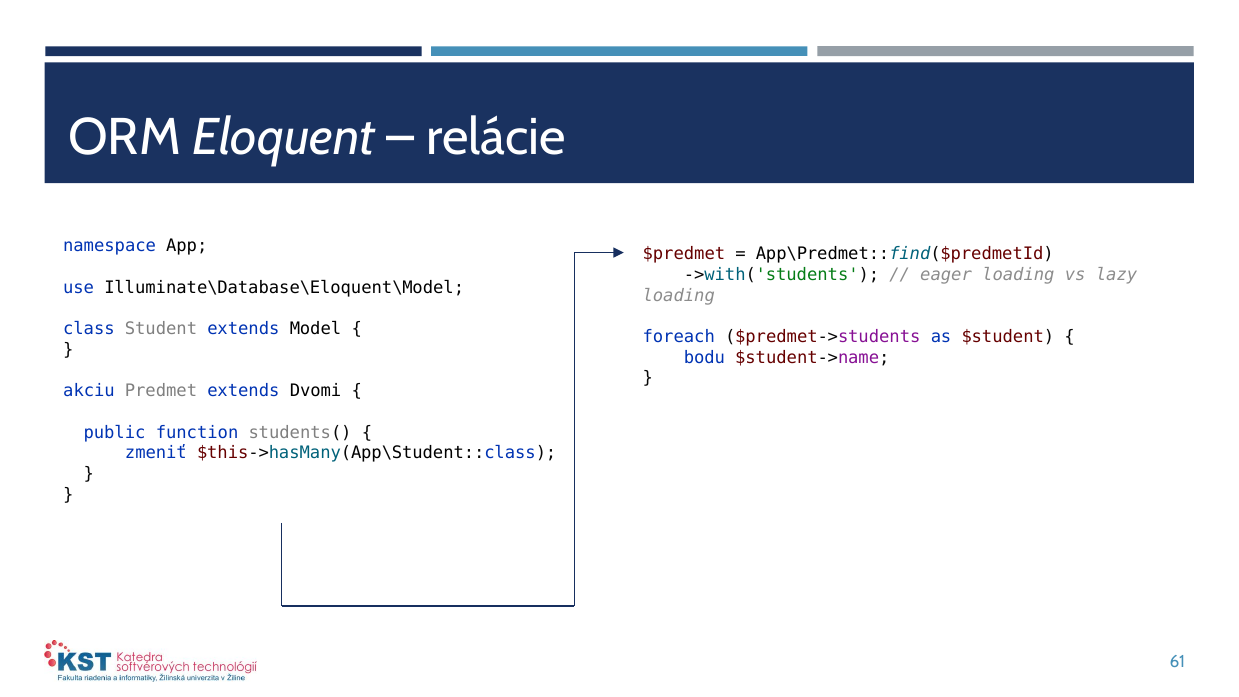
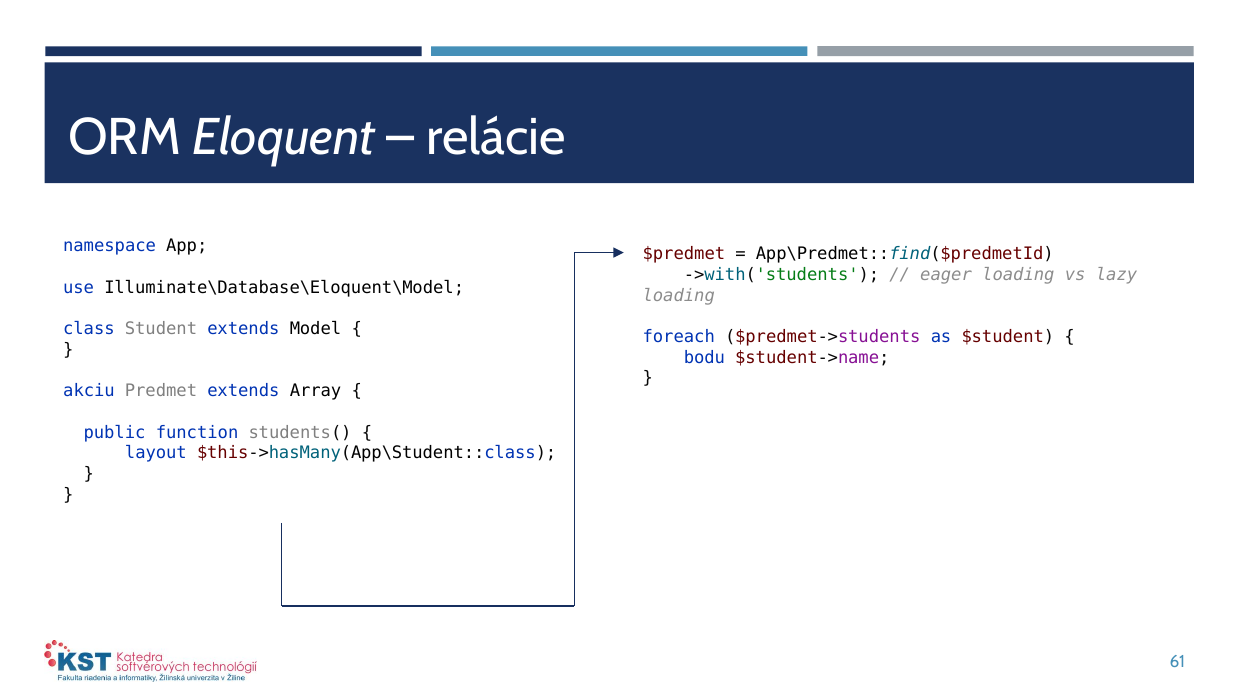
Dvomi: Dvomi -> Array (316, 391)
zmeniť: zmeniť -> layout (156, 453)
